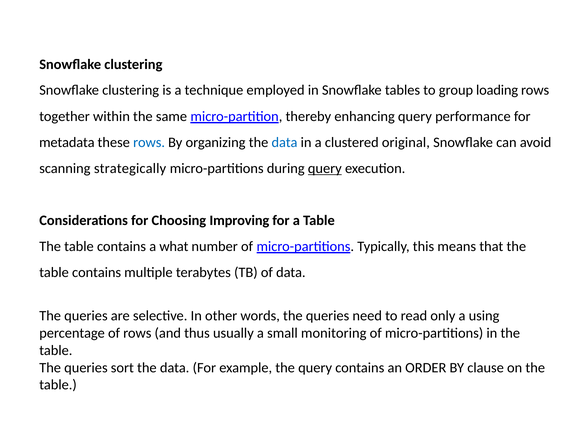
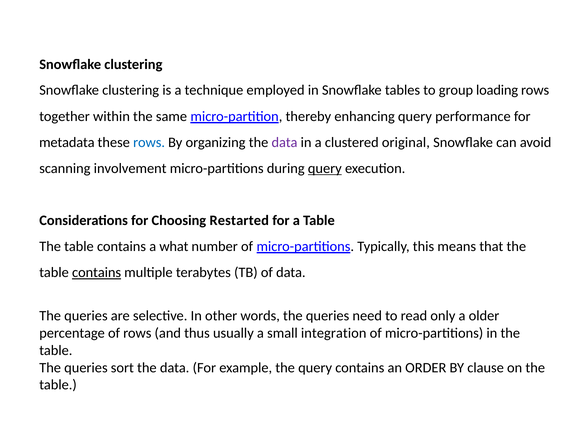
data colour: blue -> purple (284, 143)
strategically: strategically -> involvement (130, 168)
Improving: Improving -> Restarted (239, 220)
contains underline: none -> present (97, 273)
using: using -> older (484, 316)
monitoring: monitoring -> integration (334, 333)
